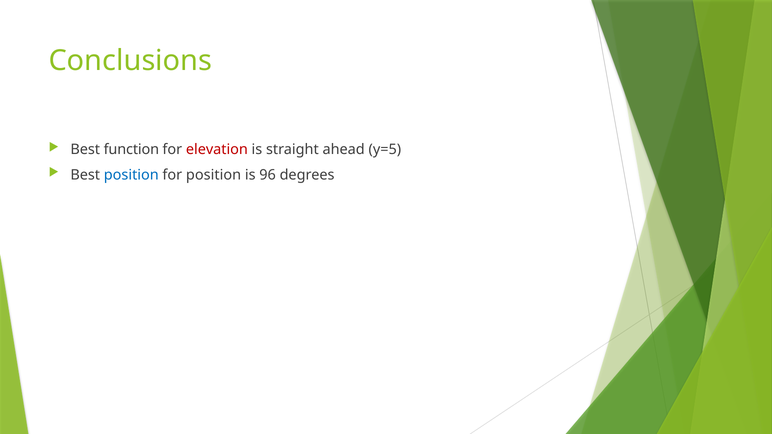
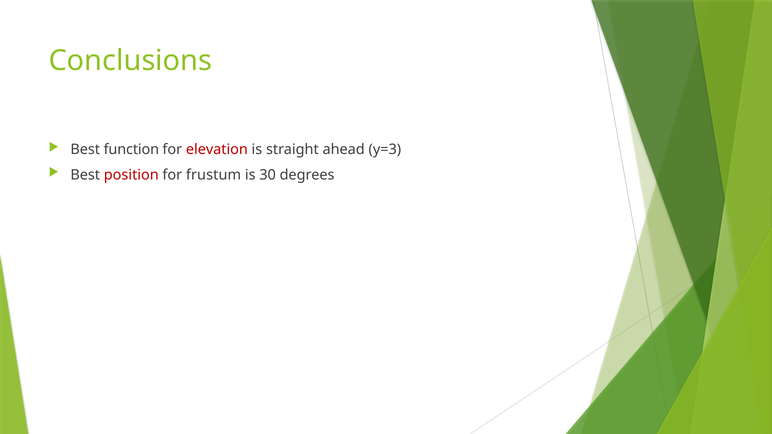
y=5: y=5 -> y=3 (385, 149)
position colour: blue -> red (131, 175)
for position: position -> frustum (214, 175)
96: 96 -> 30 (268, 175)
